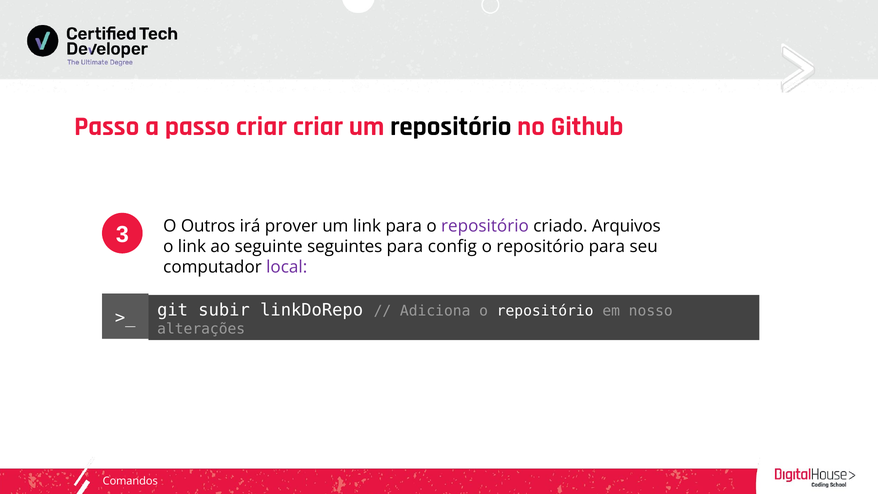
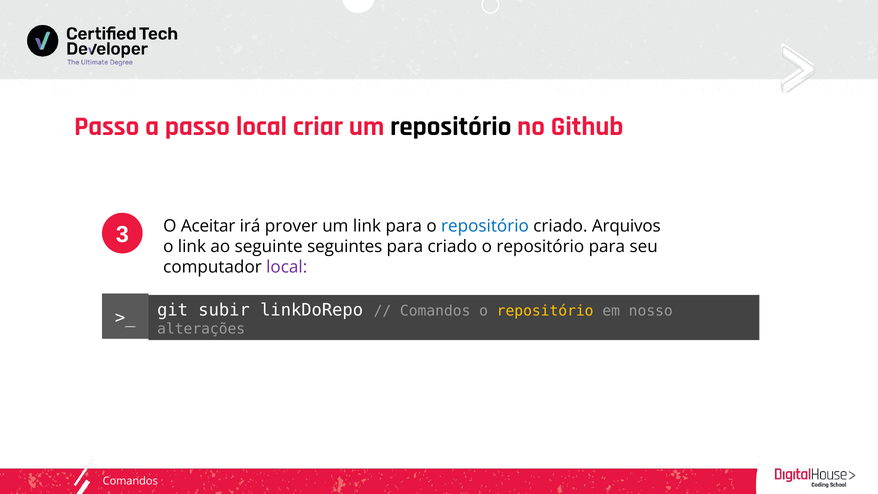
passo criar: criar -> local (262, 126)
Outros: Outros -> Aceitar (208, 226)
repositório colour: purple -> blue (485, 226)
para config: config -> criado (452, 247)
Adiciona: Adiciona -> Comandos (435, 311)
repositório colour: white -> yellow (545, 311)
